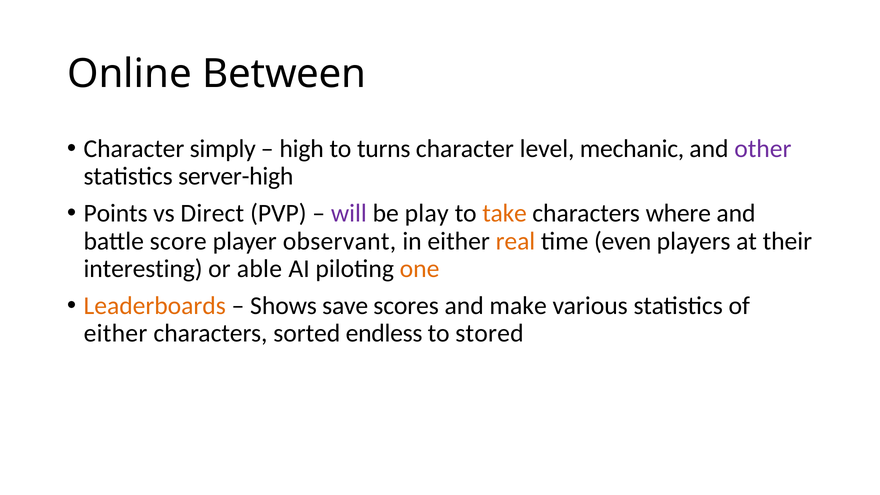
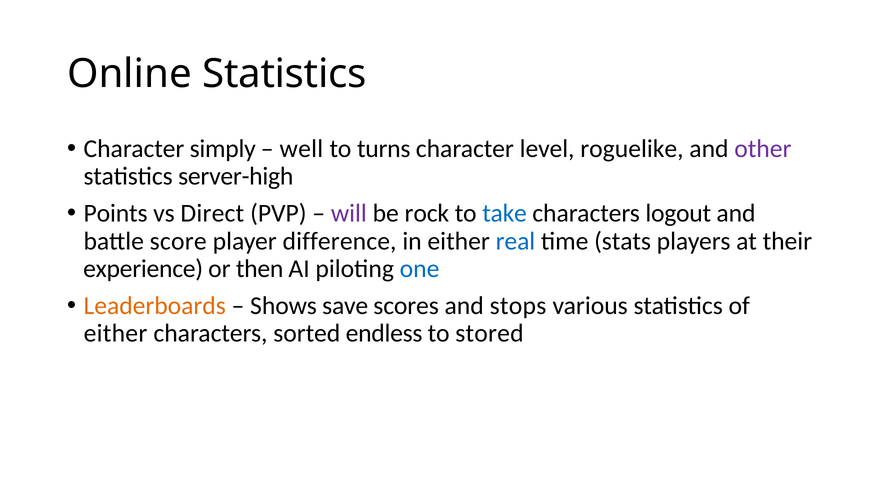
Online Between: Between -> Statistics (284, 74)
high: high -> well (301, 149)
mechanic: mechanic -> roguelike (632, 149)
play: play -> rock (427, 213)
take colour: orange -> blue (505, 213)
where: where -> logout (678, 213)
observant: observant -> difference (340, 241)
real colour: orange -> blue (515, 241)
even: even -> stats (623, 241)
interesting: interesting -> experience (143, 269)
able: able -> then (260, 269)
one colour: orange -> blue (420, 269)
make: make -> stops (518, 306)
